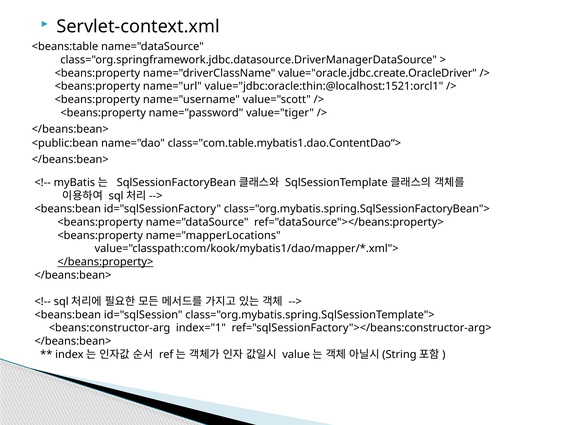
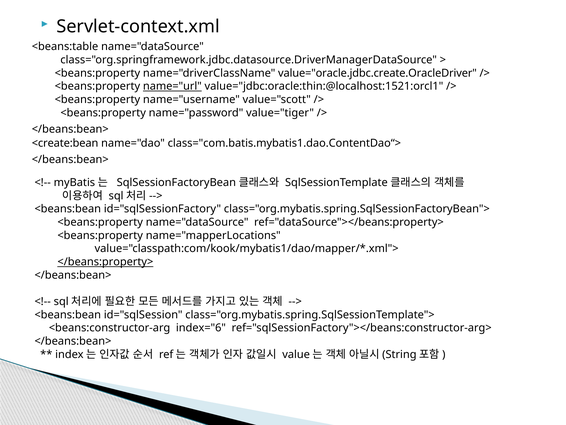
name="url underline: none -> present (172, 86)
<public:bean: <public:bean -> <create:bean (65, 143)
class="com.table.mybatis1.dao.ContentDao“>: class="com.table.mybatis1.dao.ContentDao“> -> class="com.batis.mybatis1.dao.ContentDao“> (284, 143)
index="1: index="1 -> index="6 (201, 328)
